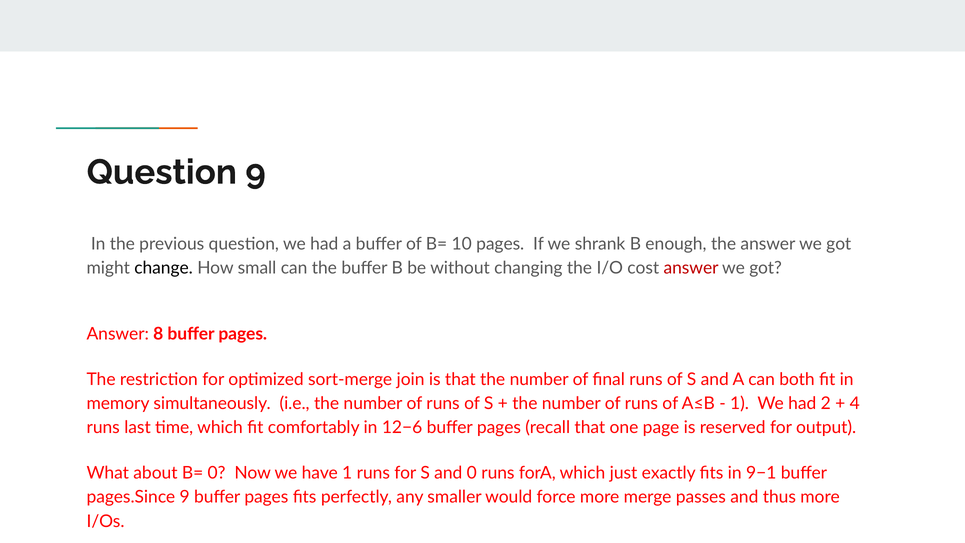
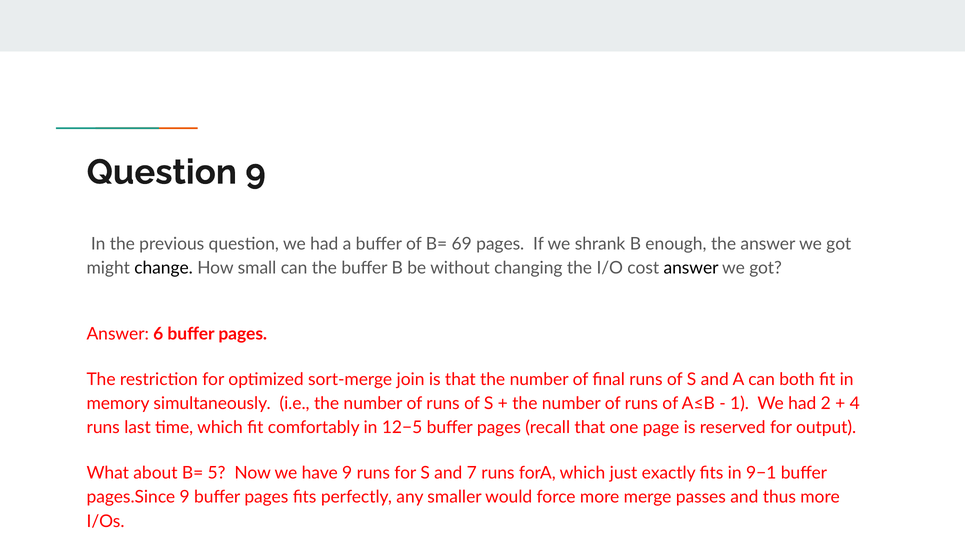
10: 10 -> 69 (462, 244)
answer colour: red -> black (691, 268)
8: 8 -> 6 (158, 334)
12−6: 12−6 -> 12−5 (402, 428)
B= 0: 0 -> 5 (217, 473)
have 1: 1 -> 9 (347, 473)
and 0: 0 -> 7 (472, 473)
